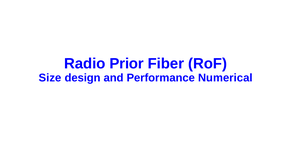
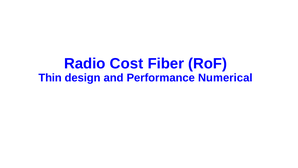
Prior: Prior -> Cost (127, 64)
Size: Size -> Thin (50, 78)
